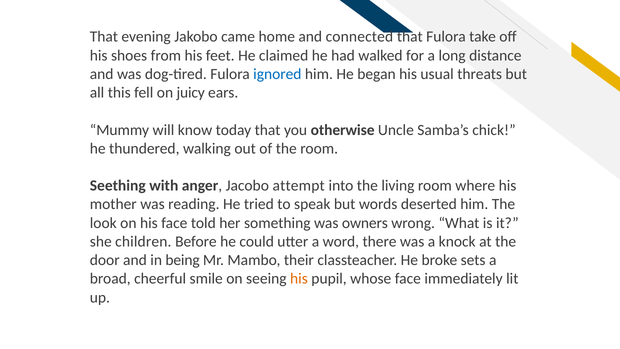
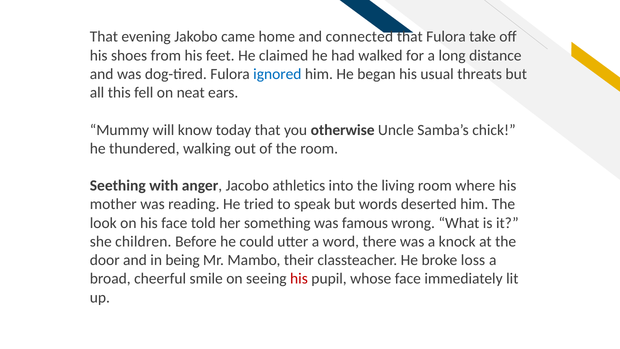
juicy: juicy -> neat (191, 93)
attempt: attempt -> athletics (299, 186)
owners: owners -> famous (365, 223)
sets: sets -> loss (473, 260)
his colour: orange -> red (299, 279)
